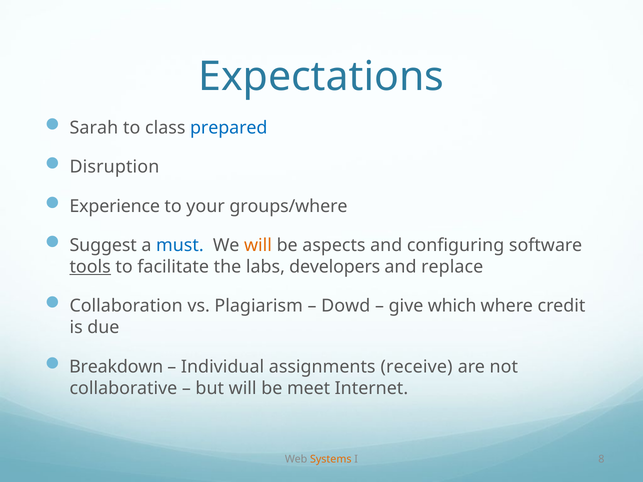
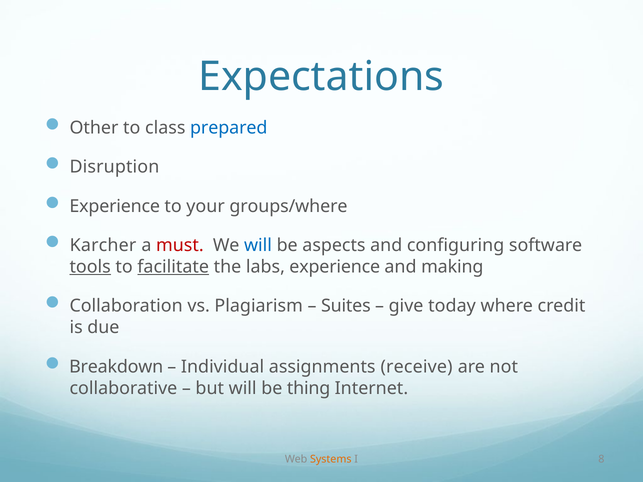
Sarah: Sarah -> Other (94, 128)
Suggest: Suggest -> Karcher (103, 245)
must colour: blue -> red (180, 245)
will colour: orange -> blue (258, 245)
facilitate underline: none -> present (173, 267)
labs developers: developers -> experience (335, 267)
replace: replace -> making (452, 267)
Dowd: Dowd -> Suites (346, 306)
which: which -> today (452, 306)
meet: meet -> thing (309, 388)
